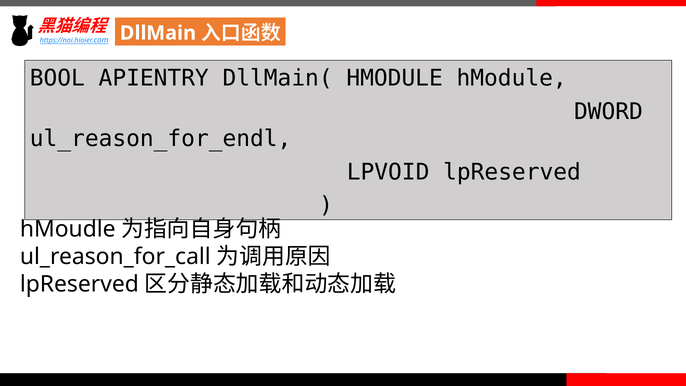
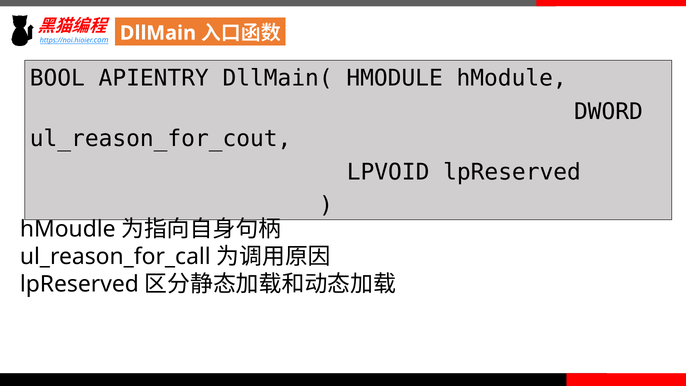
ul_reason_for_endl: ul_reason_for_endl -> ul_reason_for_cout (161, 139)
